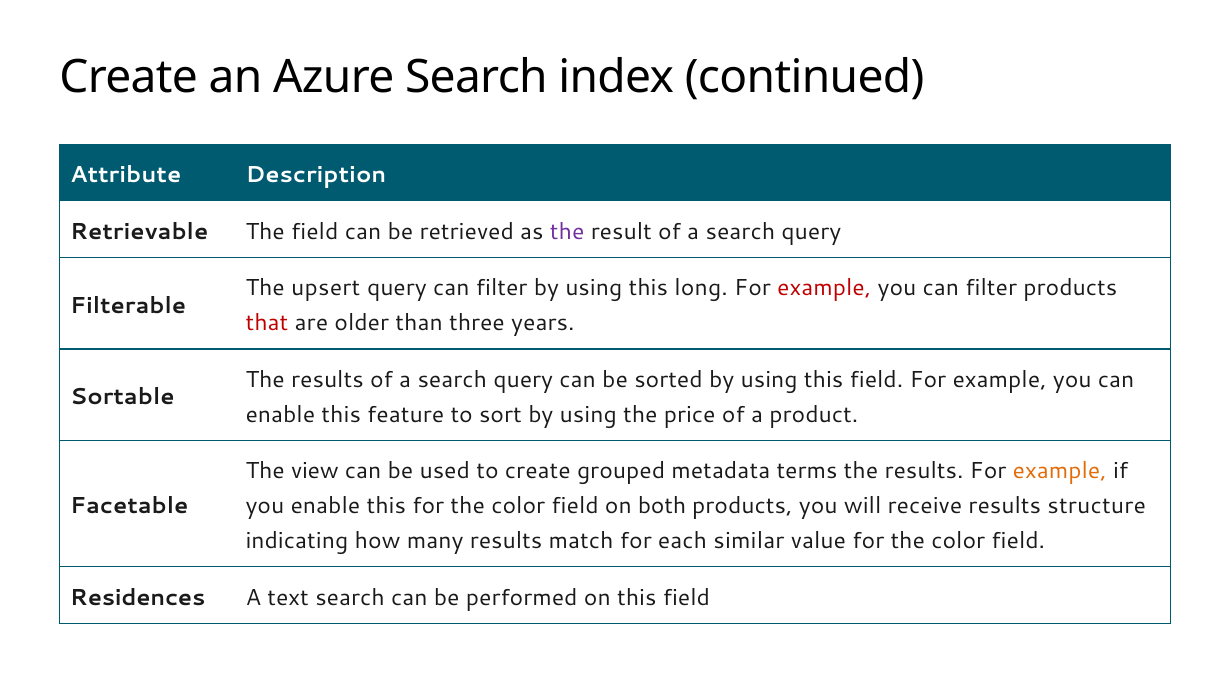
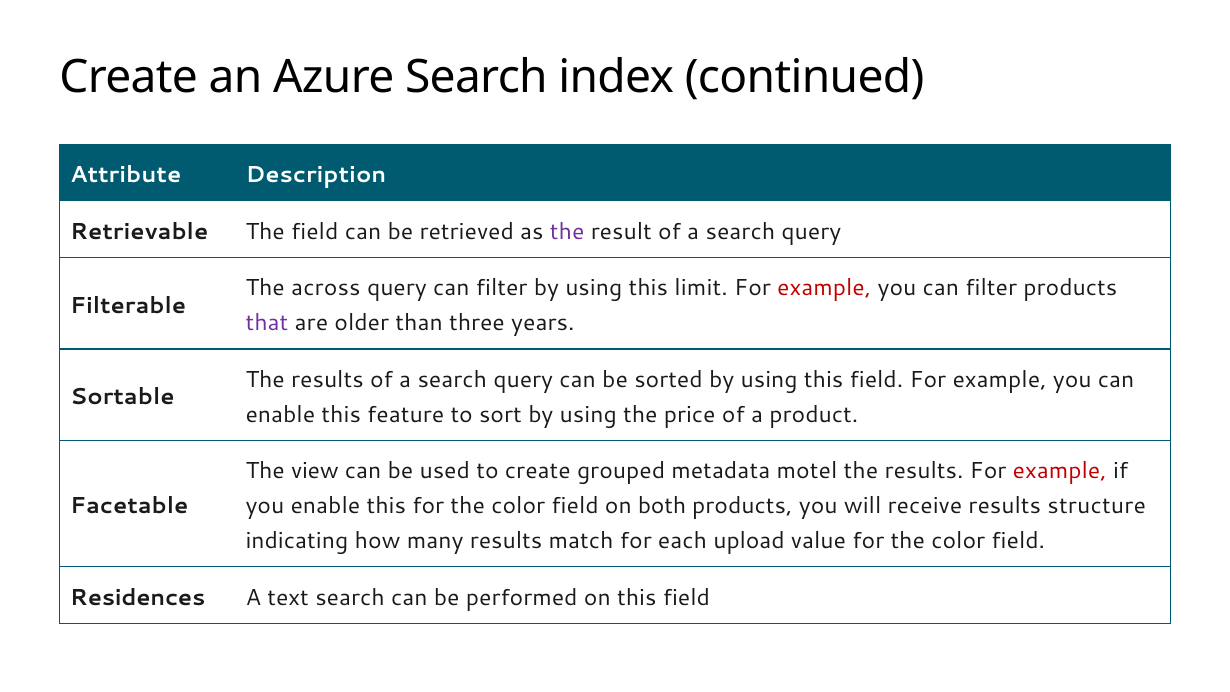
upsert: upsert -> across (326, 288)
long: long -> limit (701, 288)
that colour: red -> purple (267, 323)
terms: terms -> motel (807, 471)
example colour: orange -> red (1060, 471)
similar: similar -> upload (749, 541)
